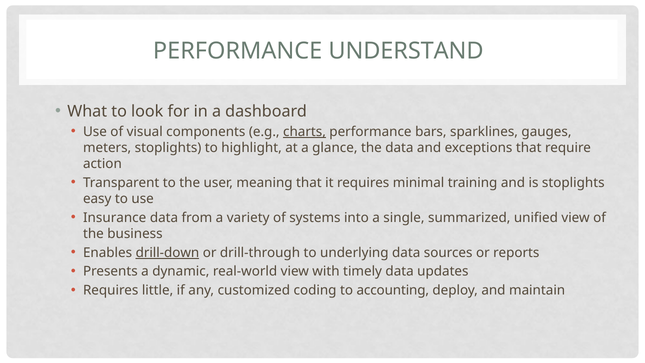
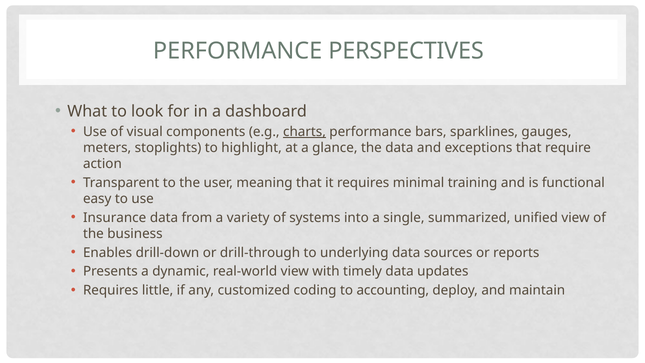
UNDERSTAND: UNDERSTAND -> PERSPECTIVES (406, 51)
is stoplights: stoplights -> functional (573, 183)
drill-down underline: present -> none (167, 253)
